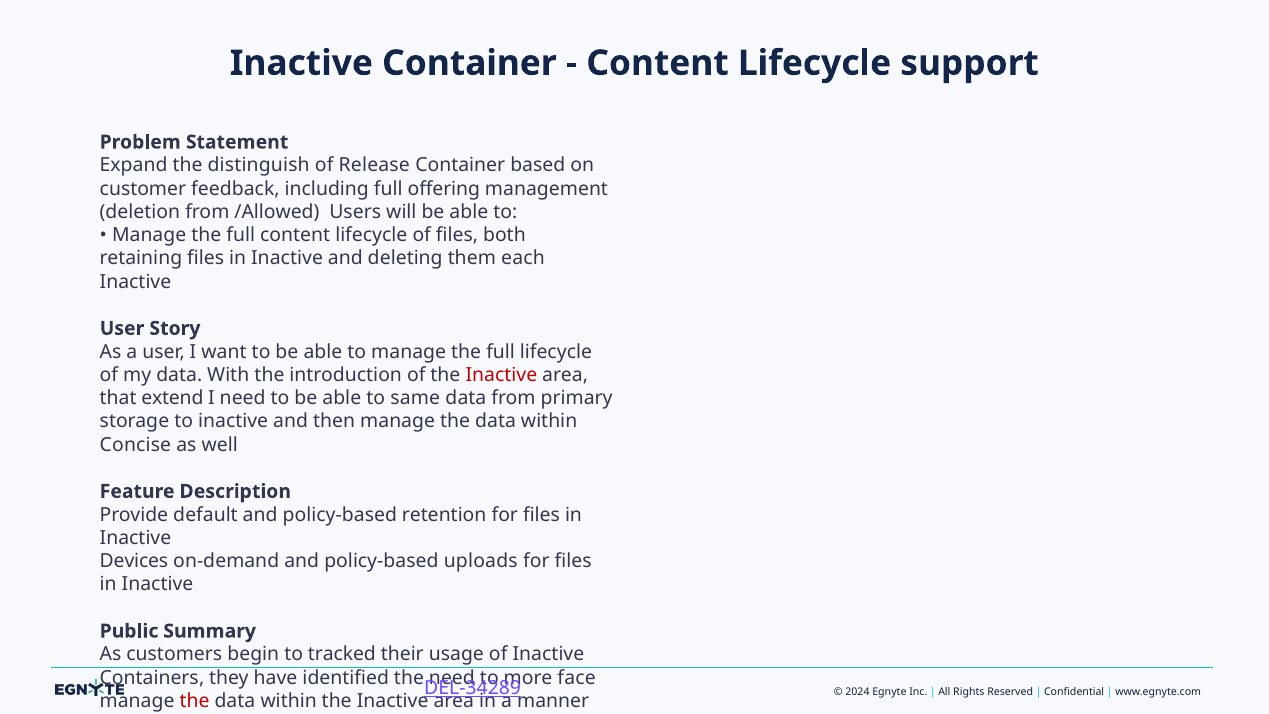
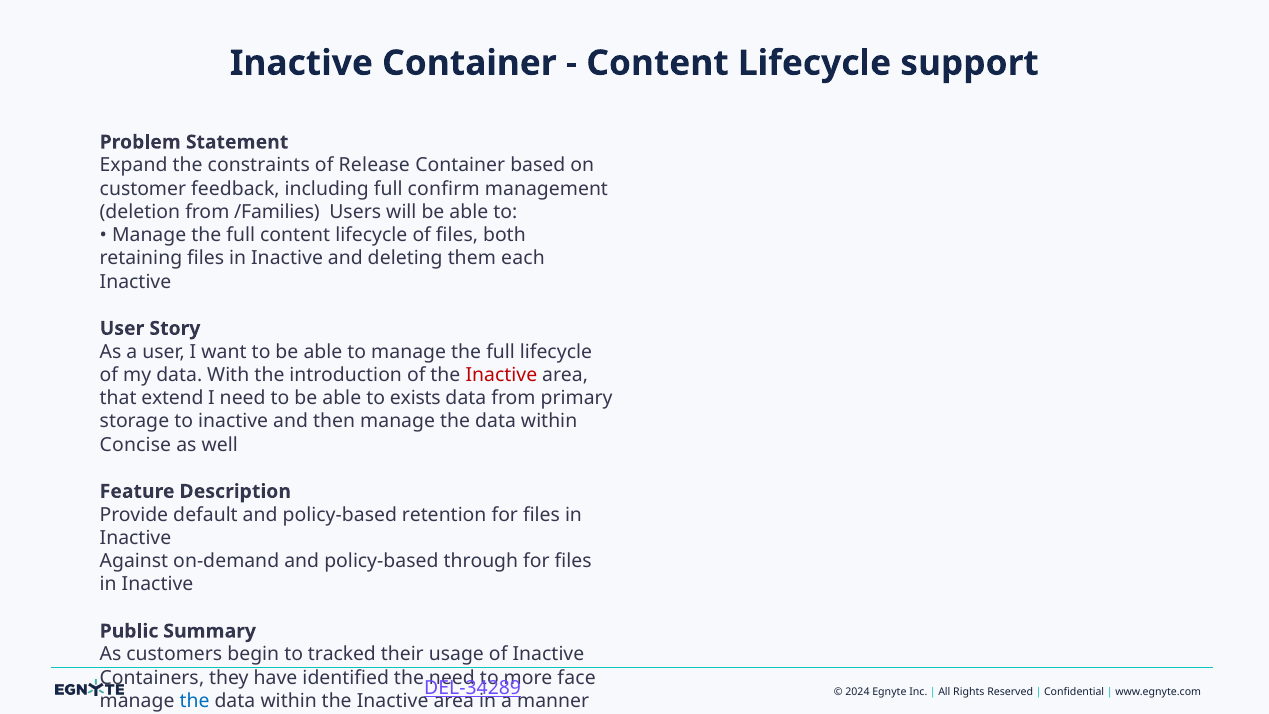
distinguish: distinguish -> constraints (259, 165)
offering: offering -> confirm (444, 189)
/Allowed: /Allowed -> /Families (277, 212)
same: same -> exists (415, 398)
Devices: Devices -> Against (134, 561)
uploads: uploads -> through (481, 561)
the colour: red -> blue (195, 701)
